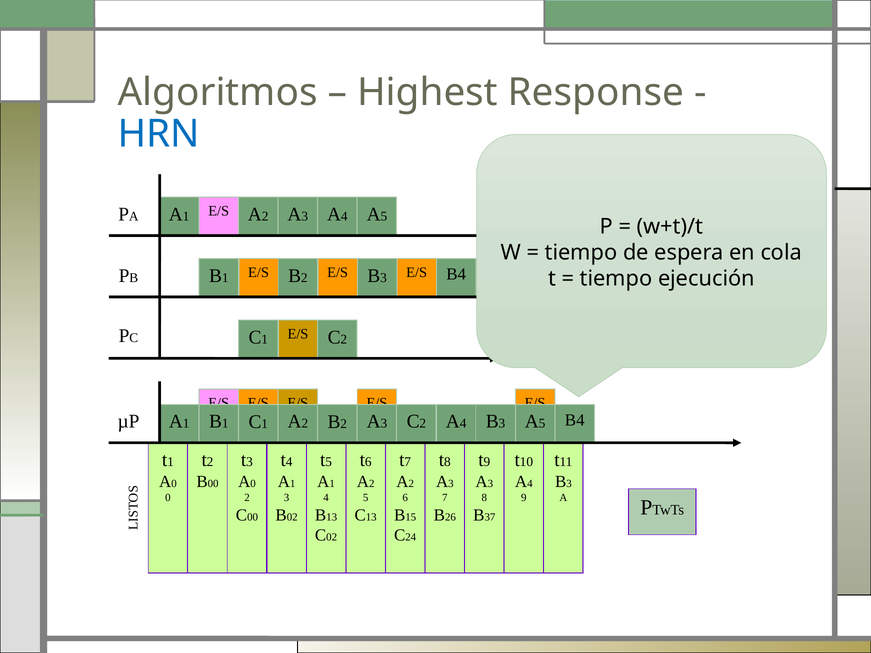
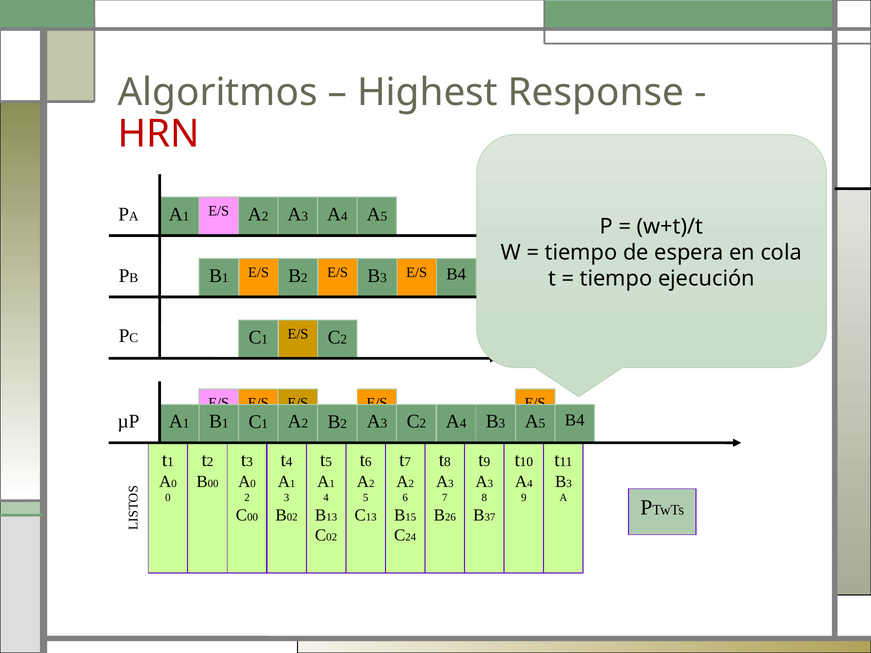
HRN colour: blue -> red (159, 134)
